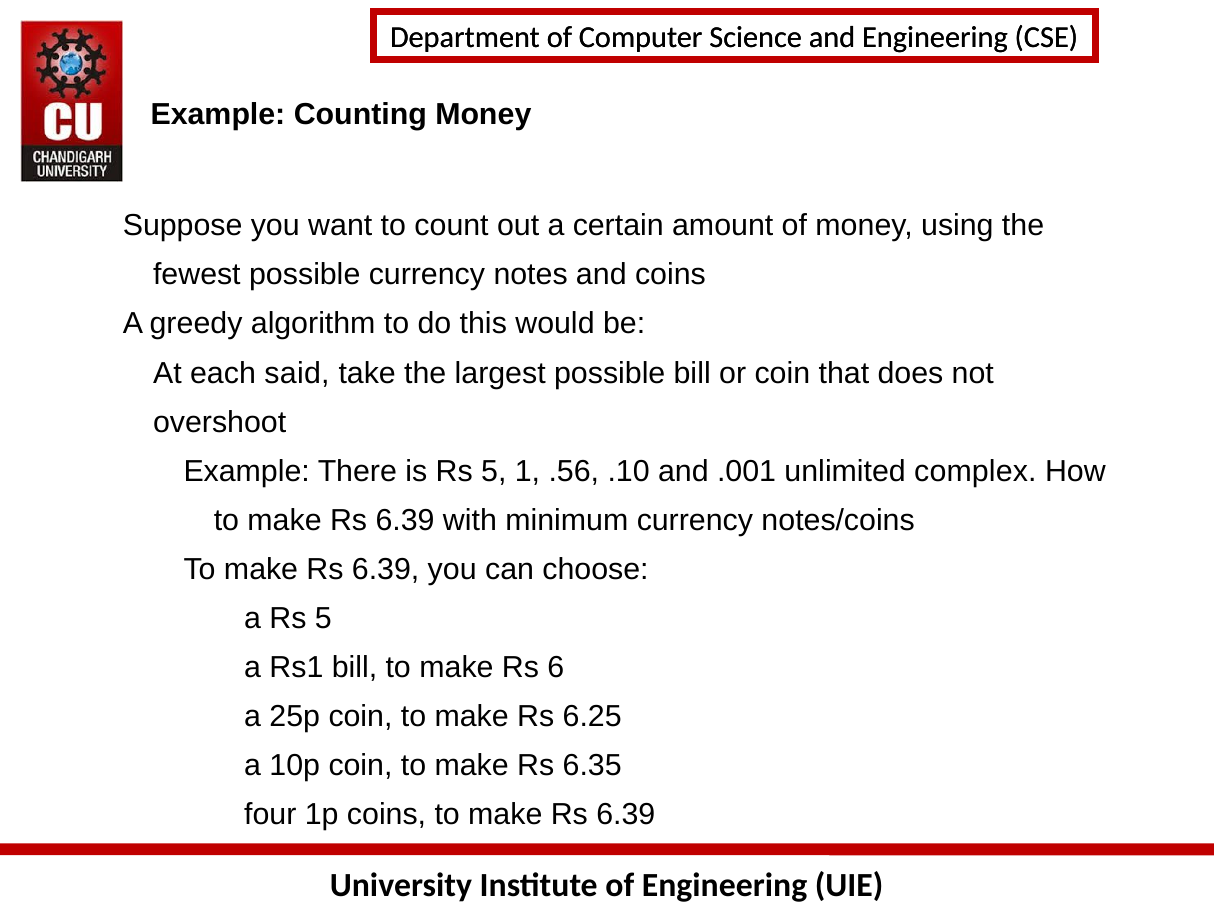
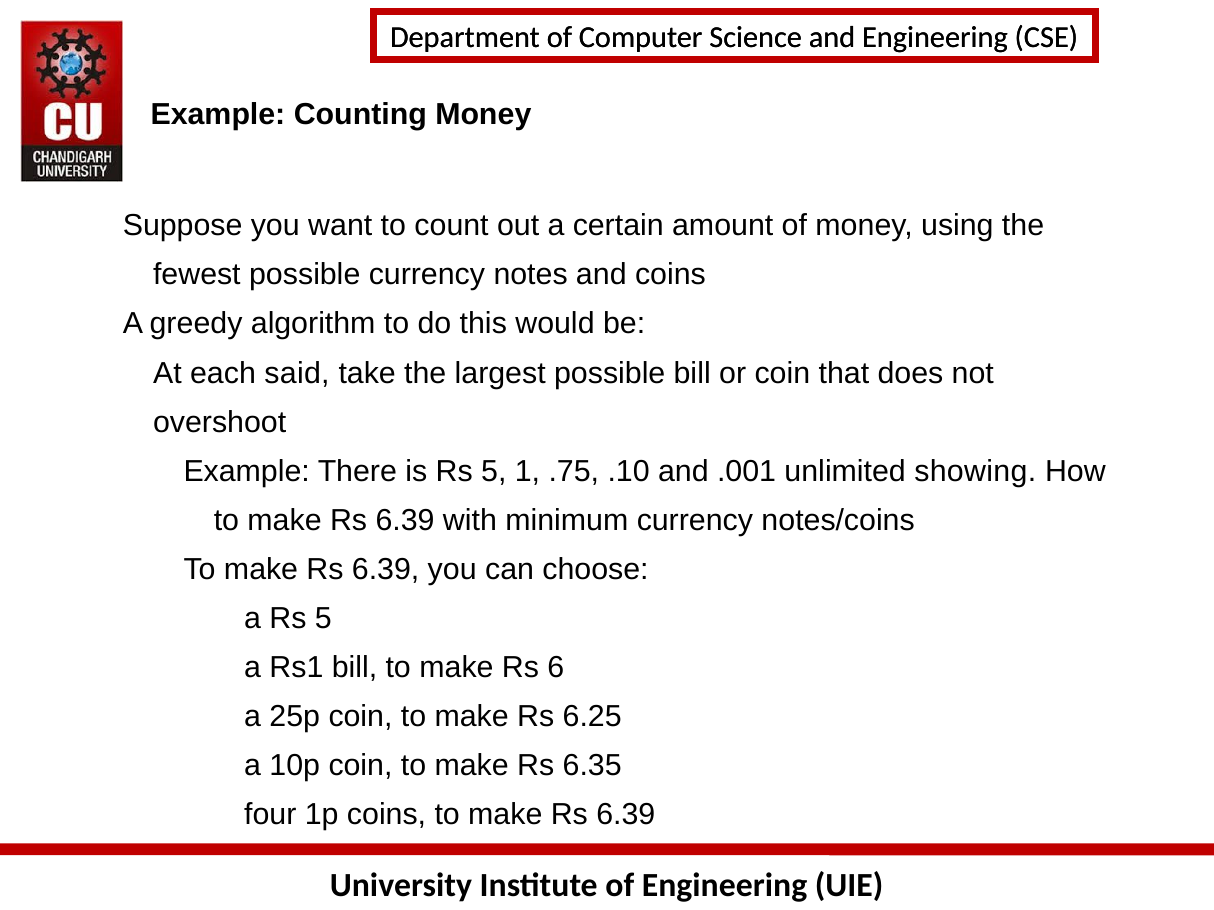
.56: .56 -> .75 (574, 471)
complex: complex -> showing (975, 471)
